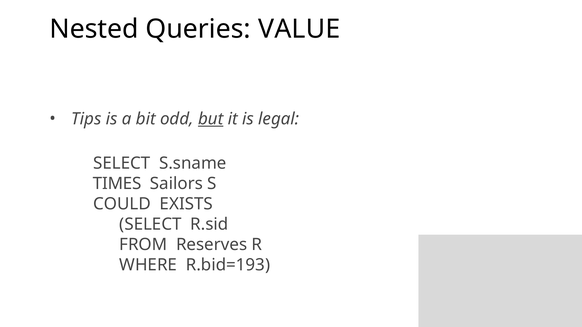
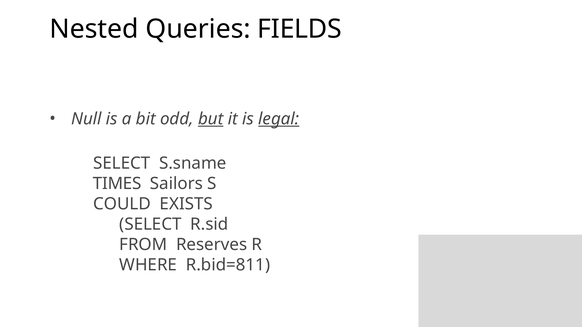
VALUE: VALUE -> FIELDS (300, 29)
Tips: Tips -> Null (86, 119)
legal underline: none -> present (279, 119)
R.bid=193: R.bid=193 -> R.bid=811 (228, 265)
